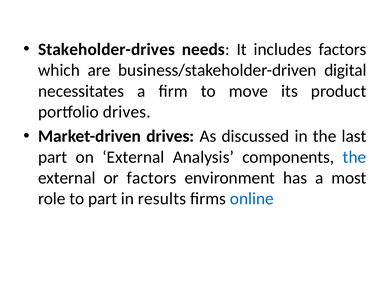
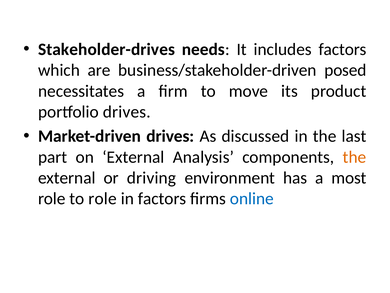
digital: digital -> posed (345, 70)
the colour: blue -> orange (354, 157)
or factors: factors -> driving (152, 178)
to part: part -> role (103, 198)
in results: results -> factors (162, 198)
